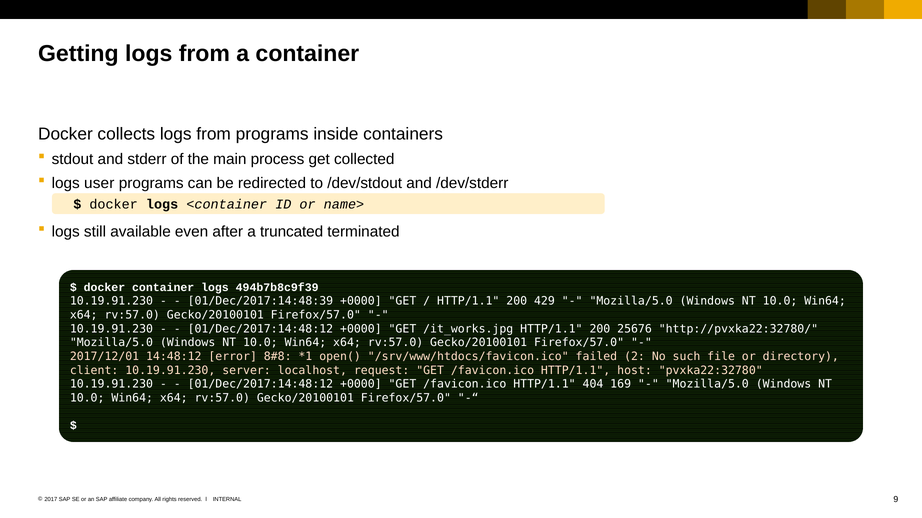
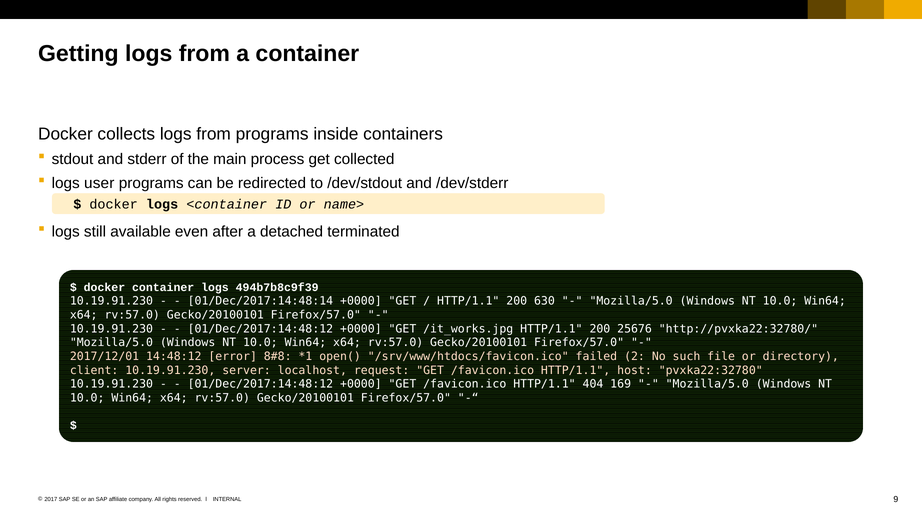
truncated: truncated -> detached (292, 232)
01/Dec/2017:14:48:39: 01/Dec/2017:14:48:39 -> 01/Dec/2017:14:48:14 (260, 301)
429: 429 -> 630 (544, 301)
